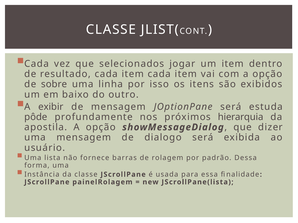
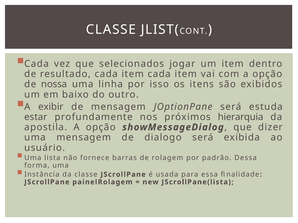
sobre: sobre -> nossa (54, 84)
pôde: pôde -> estar (36, 117)
